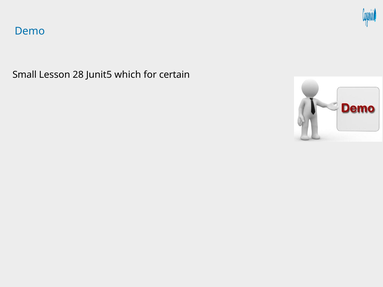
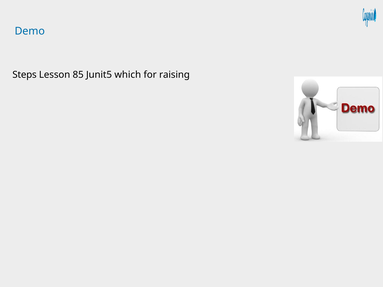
Small: Small -> Steps (25, 75)
28: 28 -> 85 (78, 75)
certain: certain -> raising (174, 75)
